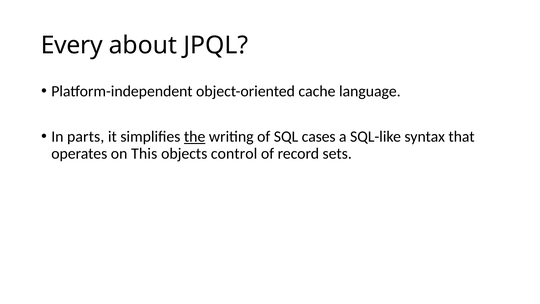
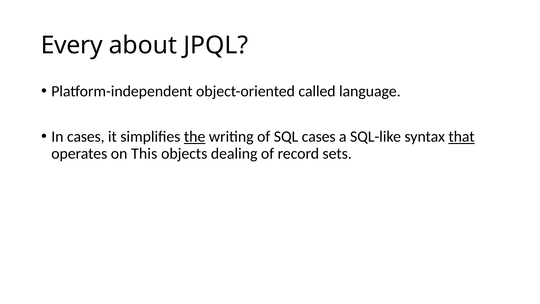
cache: cache -> called (317, 91)
In parts: parts -> cases (86, 137)
that underline: none -> present (462, 137)
control: control -> dealing (234, 154)
